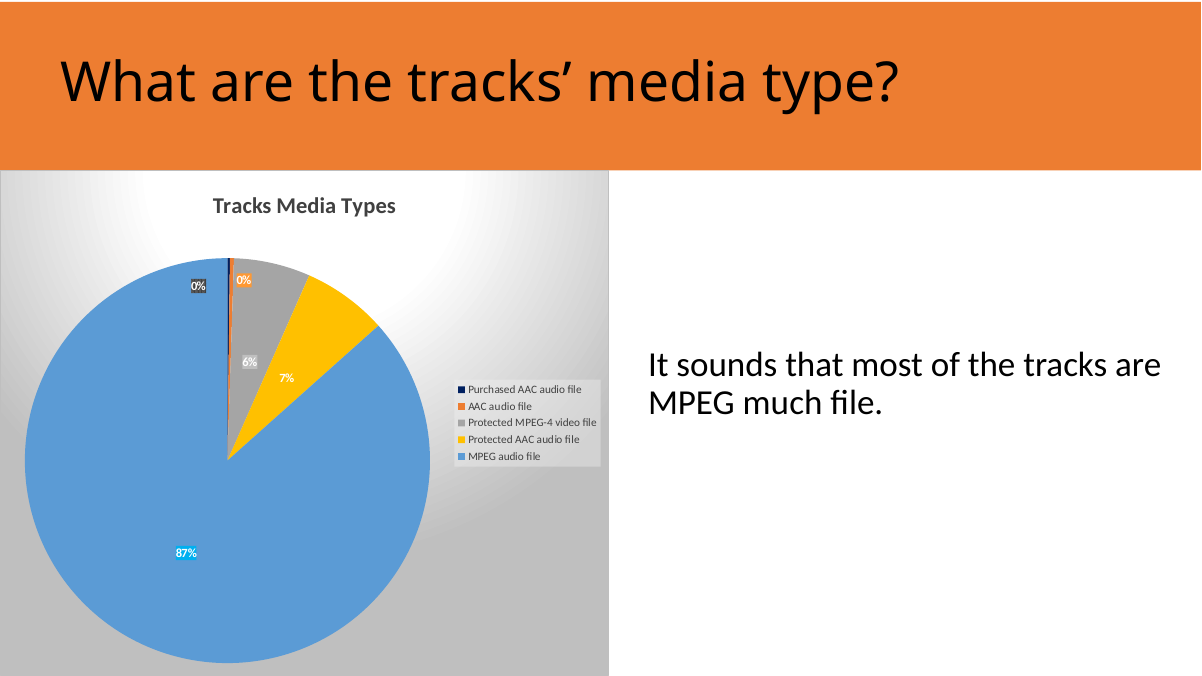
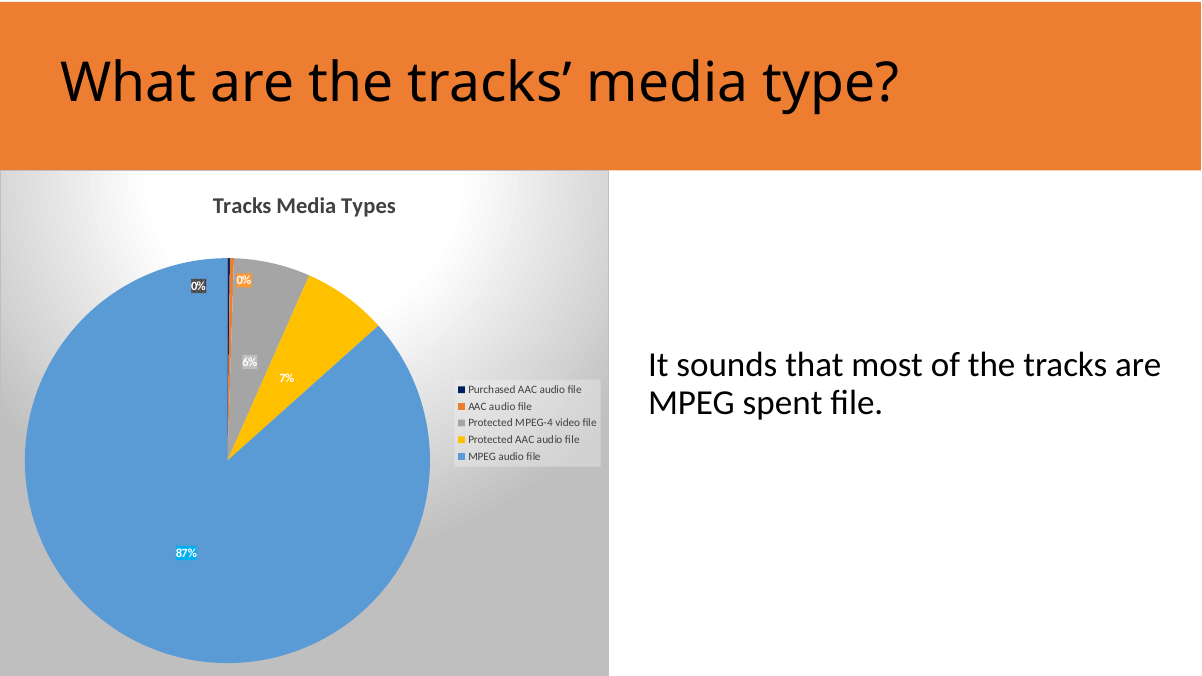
much: much -> spent (783, 403)
